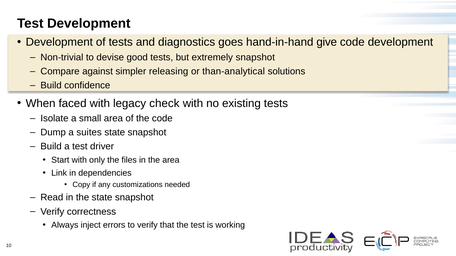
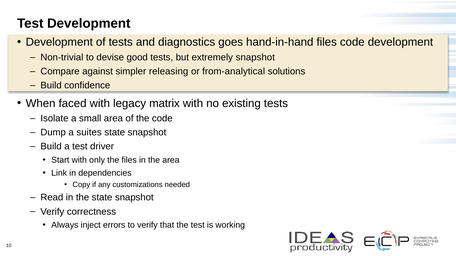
hand-in-hand give: give -> files (327, 42)
than-analytical: than-analytical -> from-analytical (234, 71)
check: check -> matrix (164, 103)
